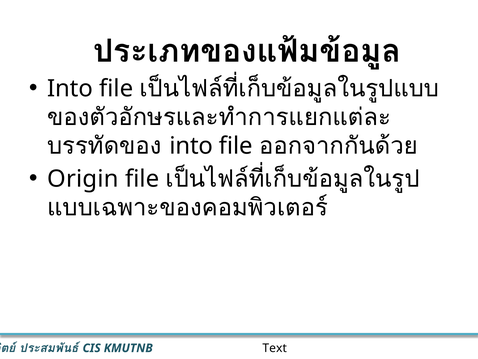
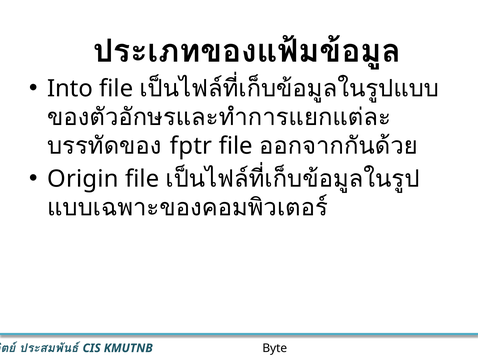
into: into -> fptr (191, 146)
Text: Text -> Byte (275, 348)
